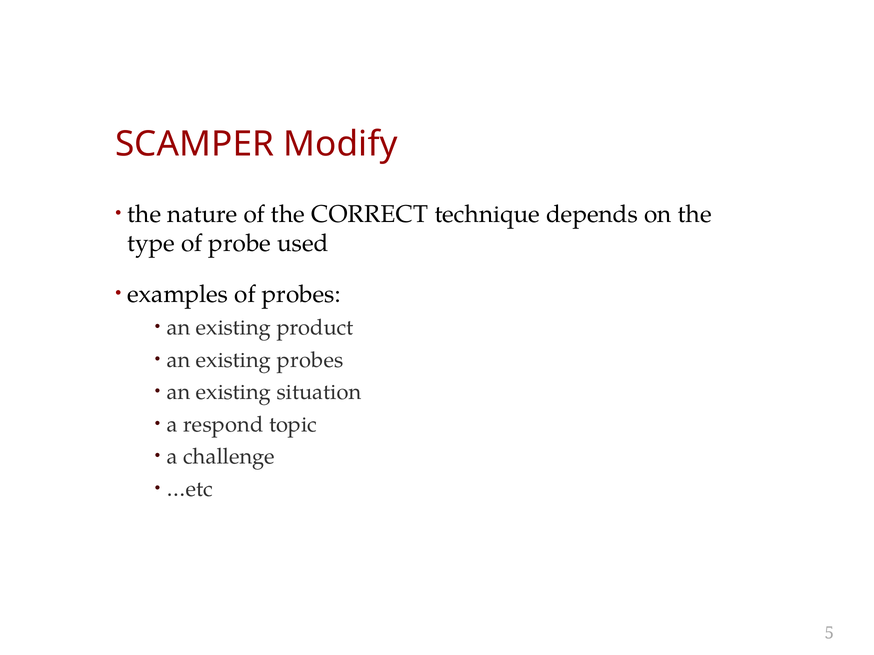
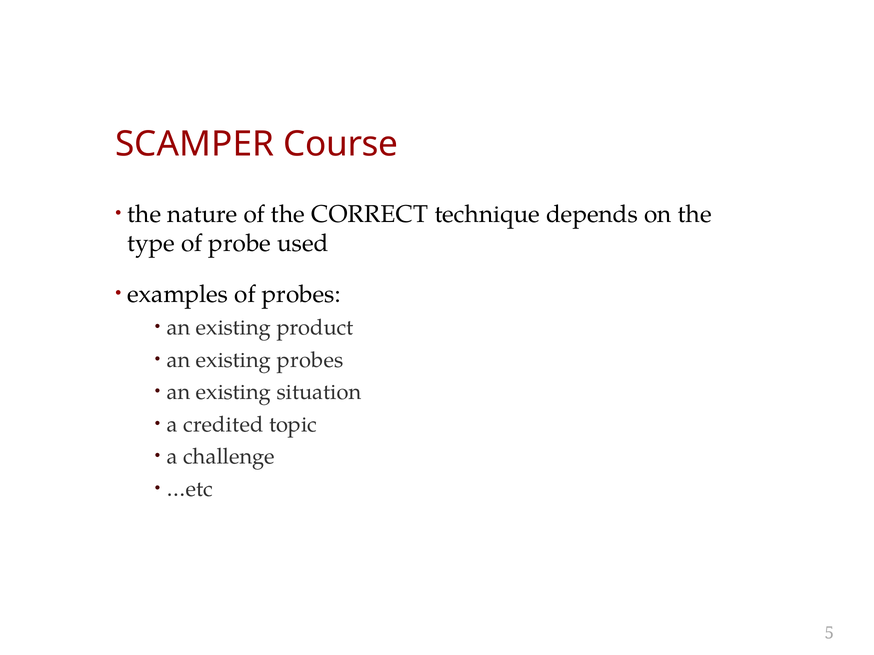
Modify: Modify -> Course (341, 144)
respond: respond -> credited (223, 425)
